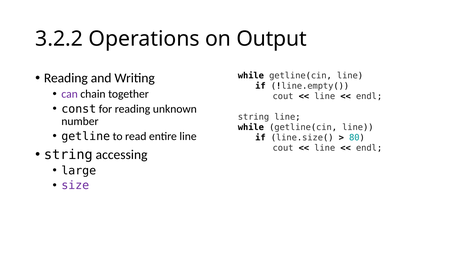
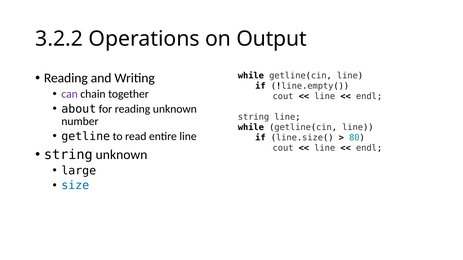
const: const -> about (79, 109)
string accessing: accessing -> unknown (122, 155)
size colour: purple -> blue (75, 186)
